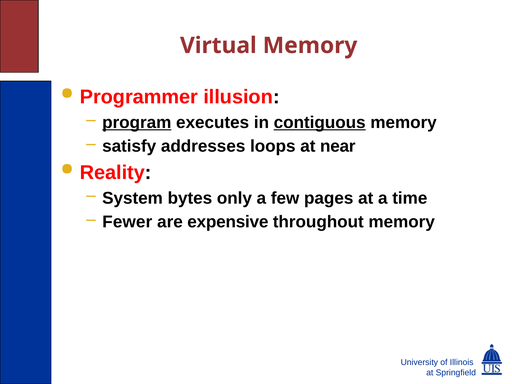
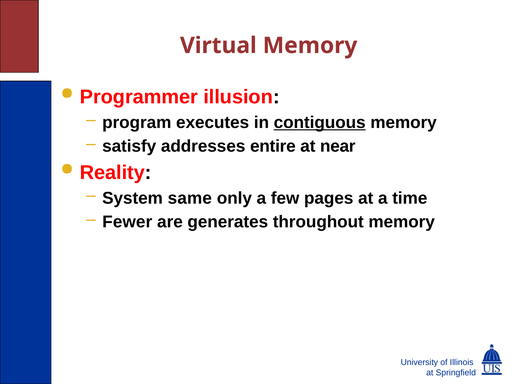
program underline: present -> none (137, 122)
loops: loops -> entire (273, 146)
bytes: bytes -> same (190, 198)
expensive: expensive -> generates (228, 222)
